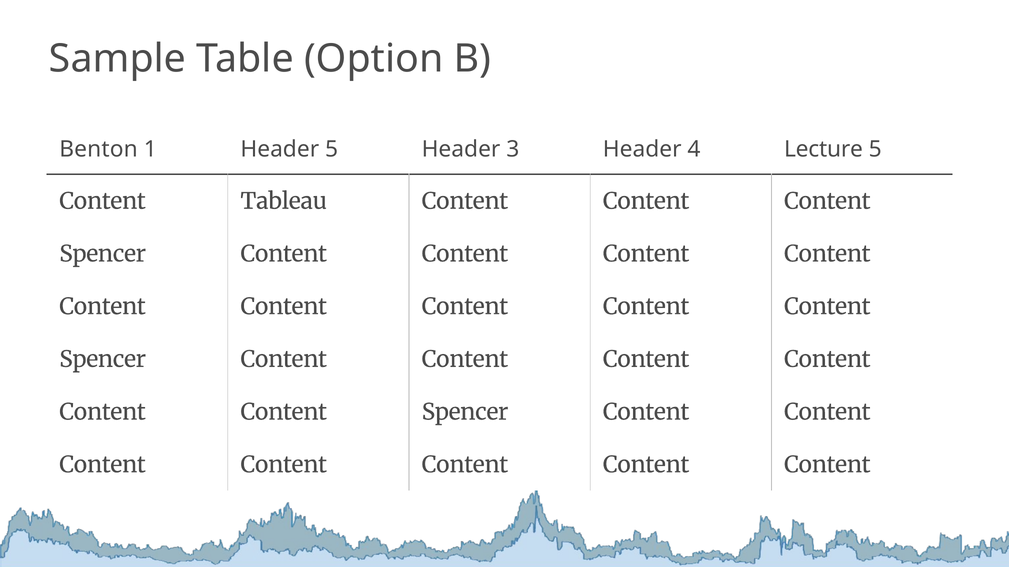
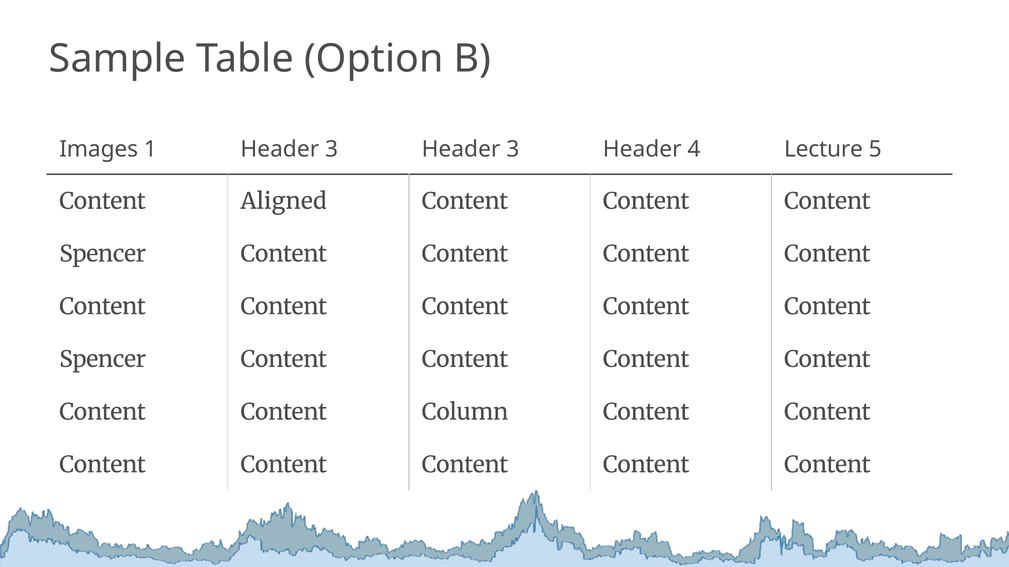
Benton: Benton -> Images (99, 149)
1 Header 5: 5 -> 3 (332, 149)
Tableau: Tableau -> Aligned (284, 202)
Spencer: Spencer -> Column (465, 413)
